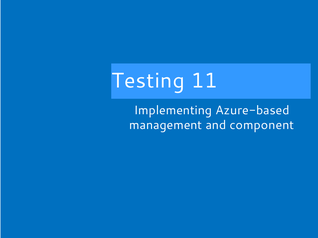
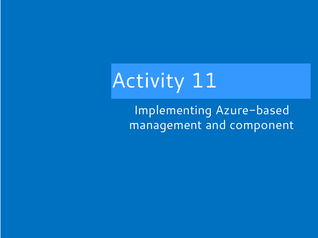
Testing: Testing -> Activity (148, 81)
